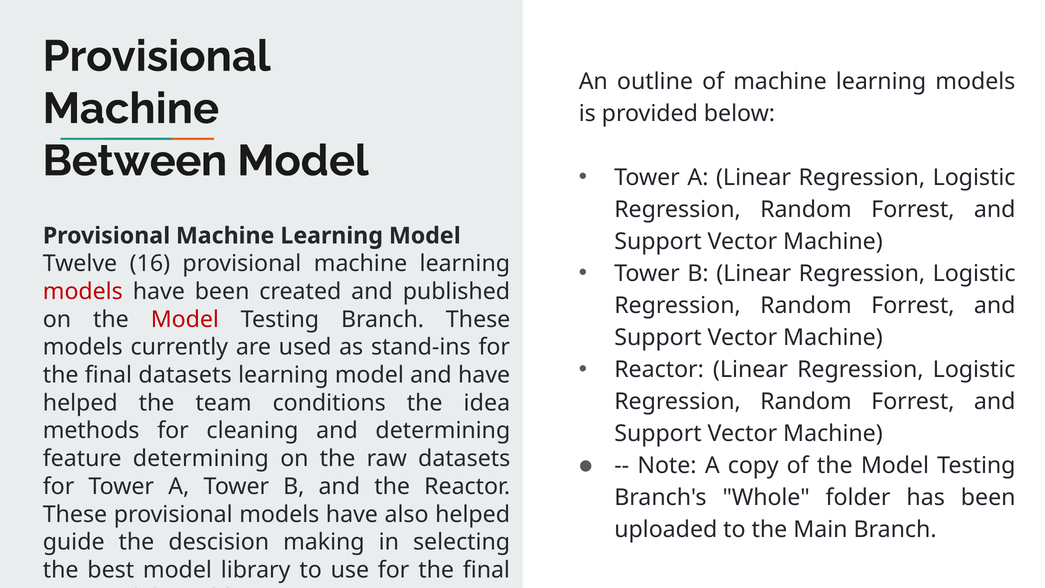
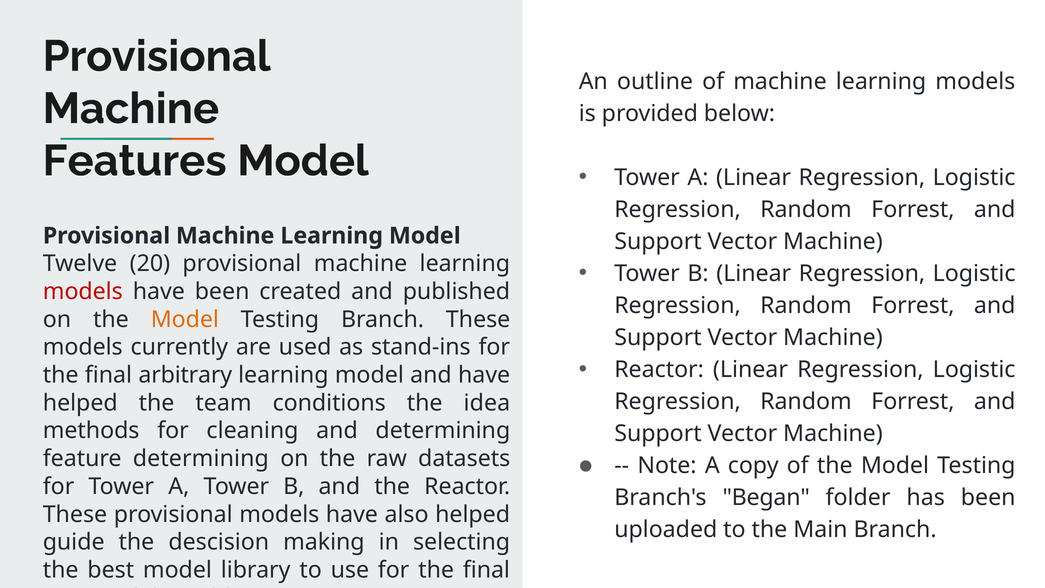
Between: Between -> Features (135, 161)
16: 16 -> 20 (150, 264)
Model colour: red -> orange (185, 319)
final datasets: datasets -> arbitrary (185, 375)
Whole: Whole -> Began (766, 498)
